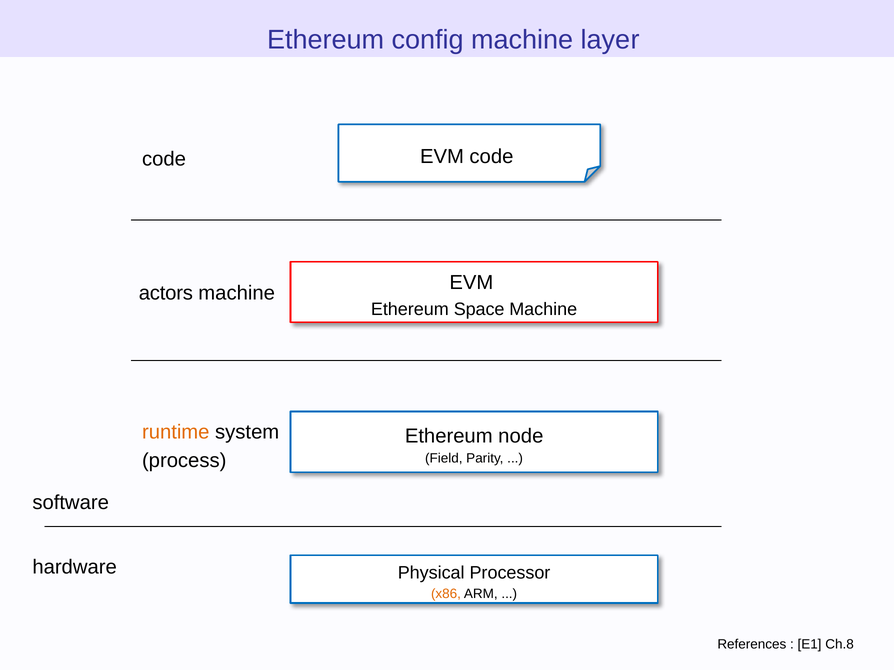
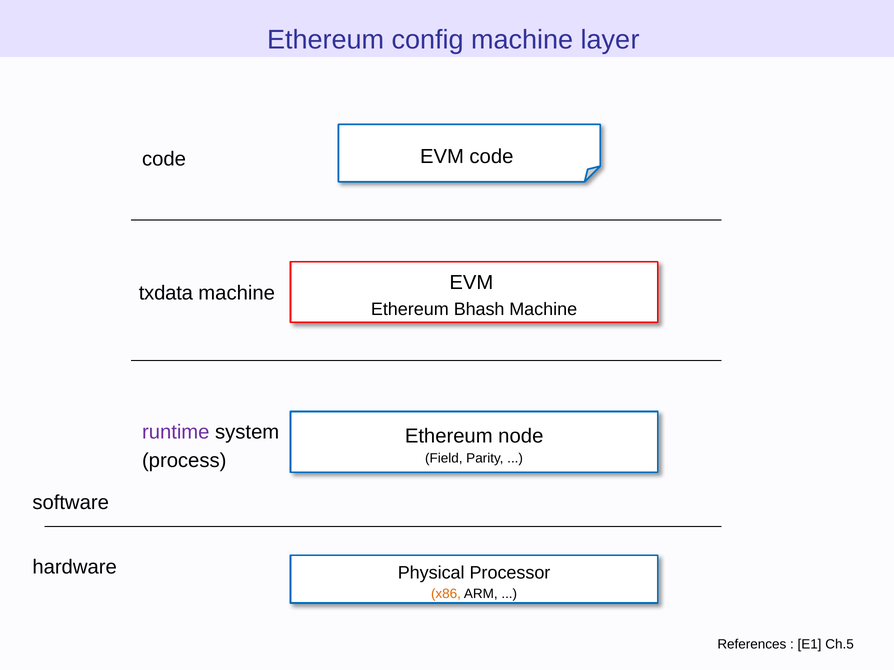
actors: actors -> txdata (166, 293)
Space: Space -> Bhash (479, 309)
runtime colour: orange -> purple (176, 432)
Ch.8: Ch.8 -> Ch.5 (840, 645)
